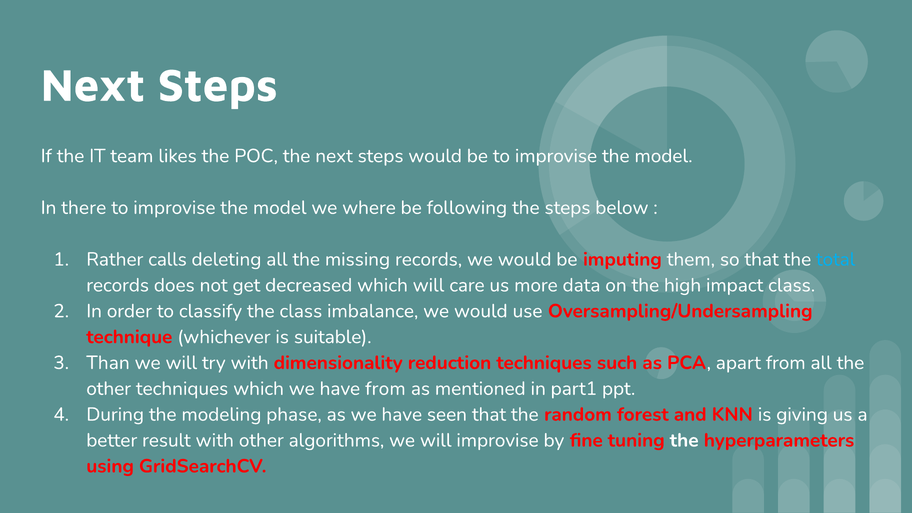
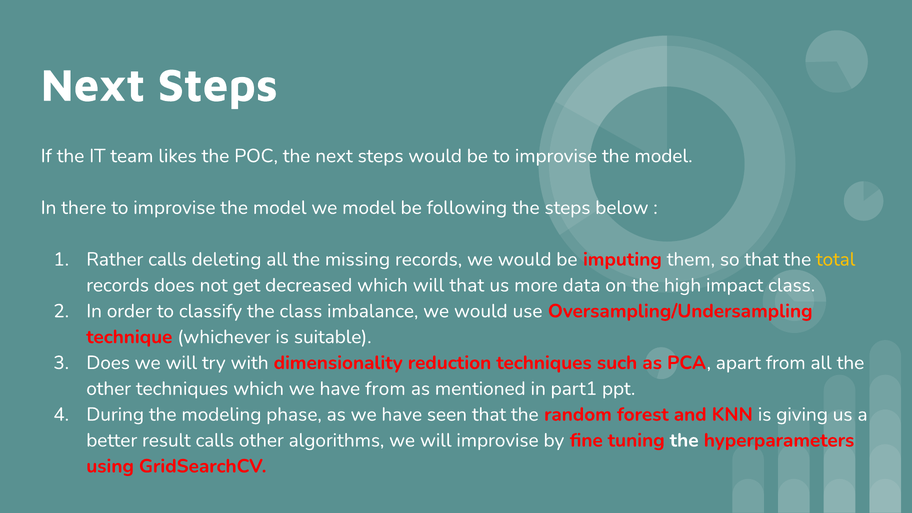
we where: where -> model (369, 208)
total colour: light blue -> yellow (836, 259)
will care: care -> that (467, 285)
Than: Than -> Does (108, 363)
result with: with -> calls (215, 440)
